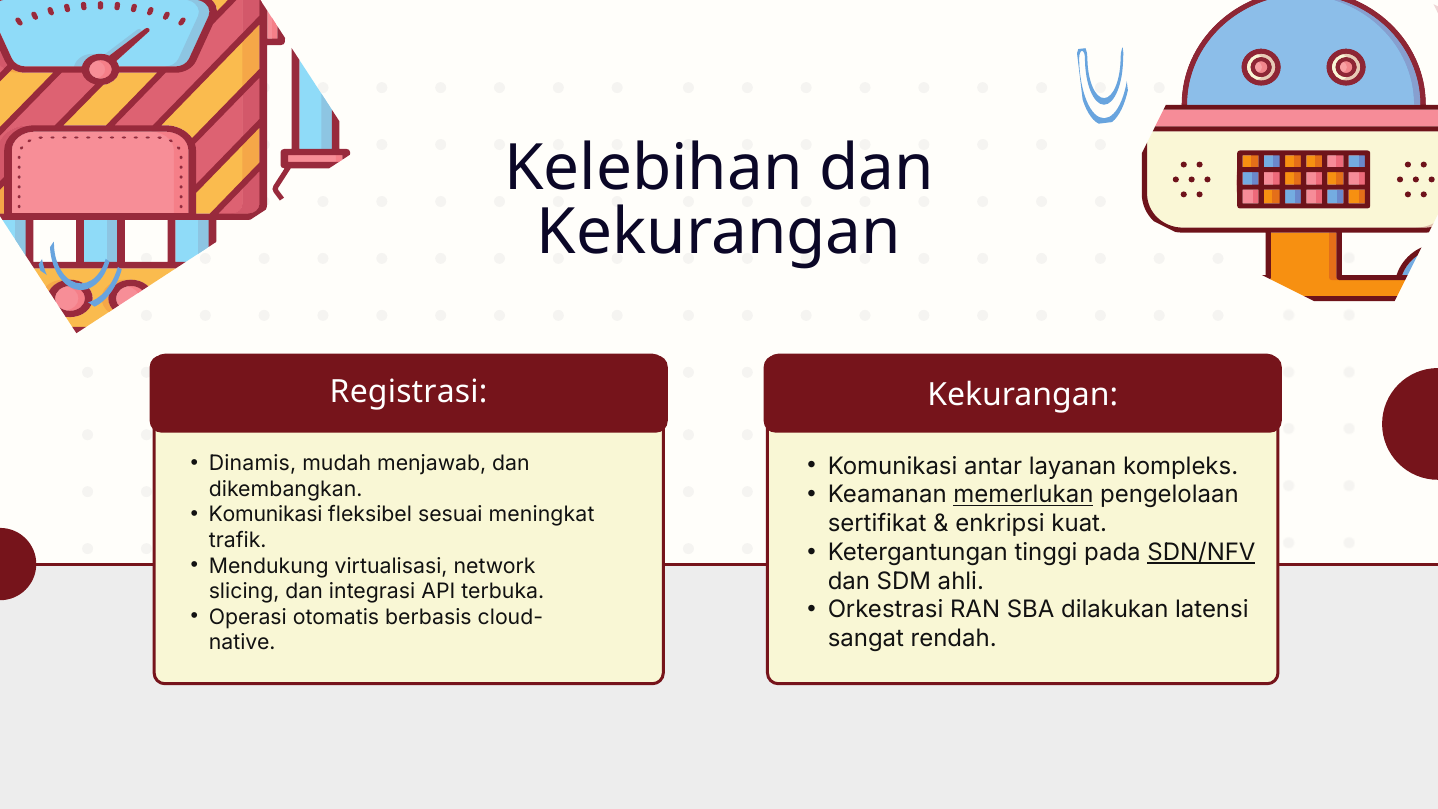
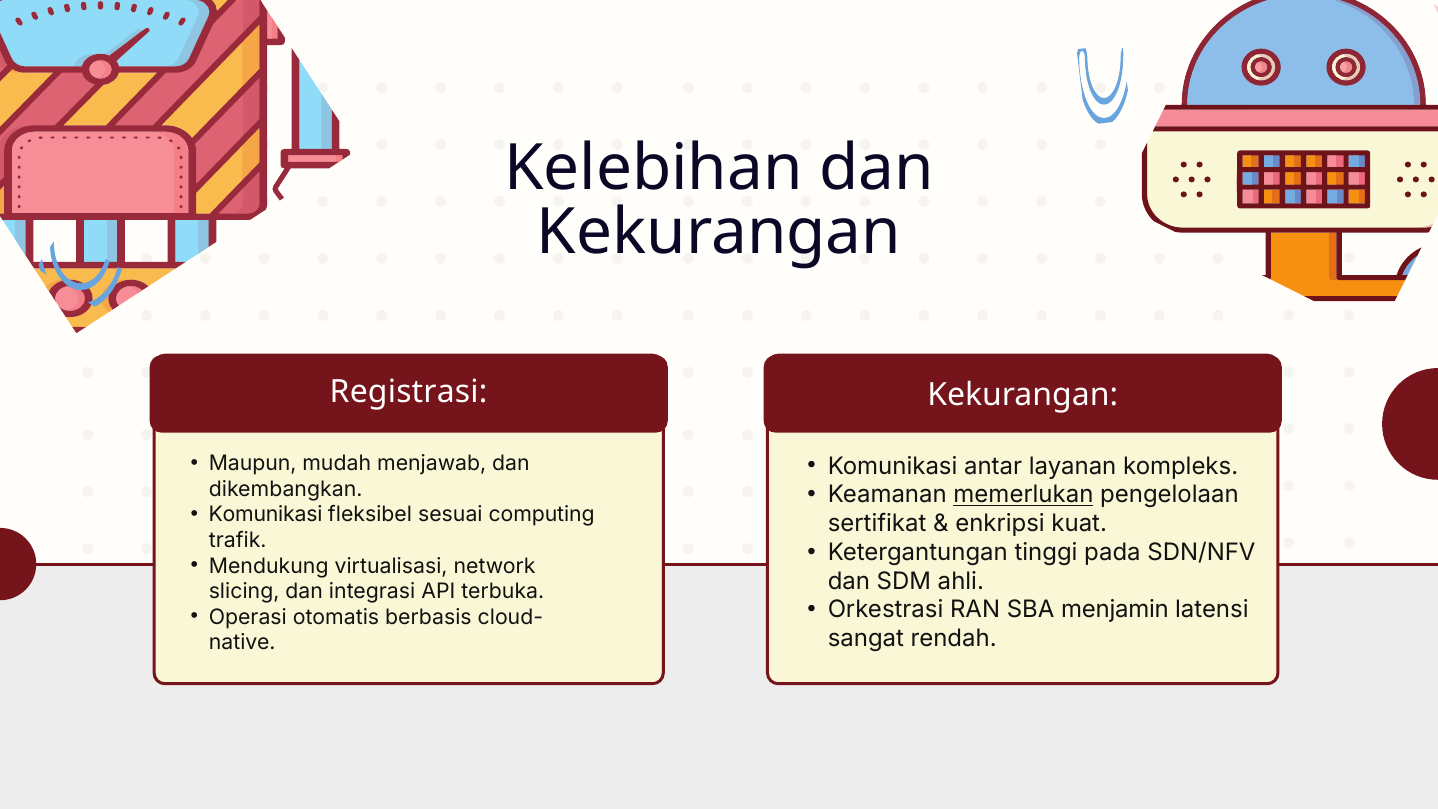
Dinamis: Dinamis -> Maupun (253, 464)
meningkat: meningkat -> computing (542, 515)
SDN/NFV underline: present -> none (1201, 552)
dilakukan: dilakukan -> menjamin (1115, 610)
